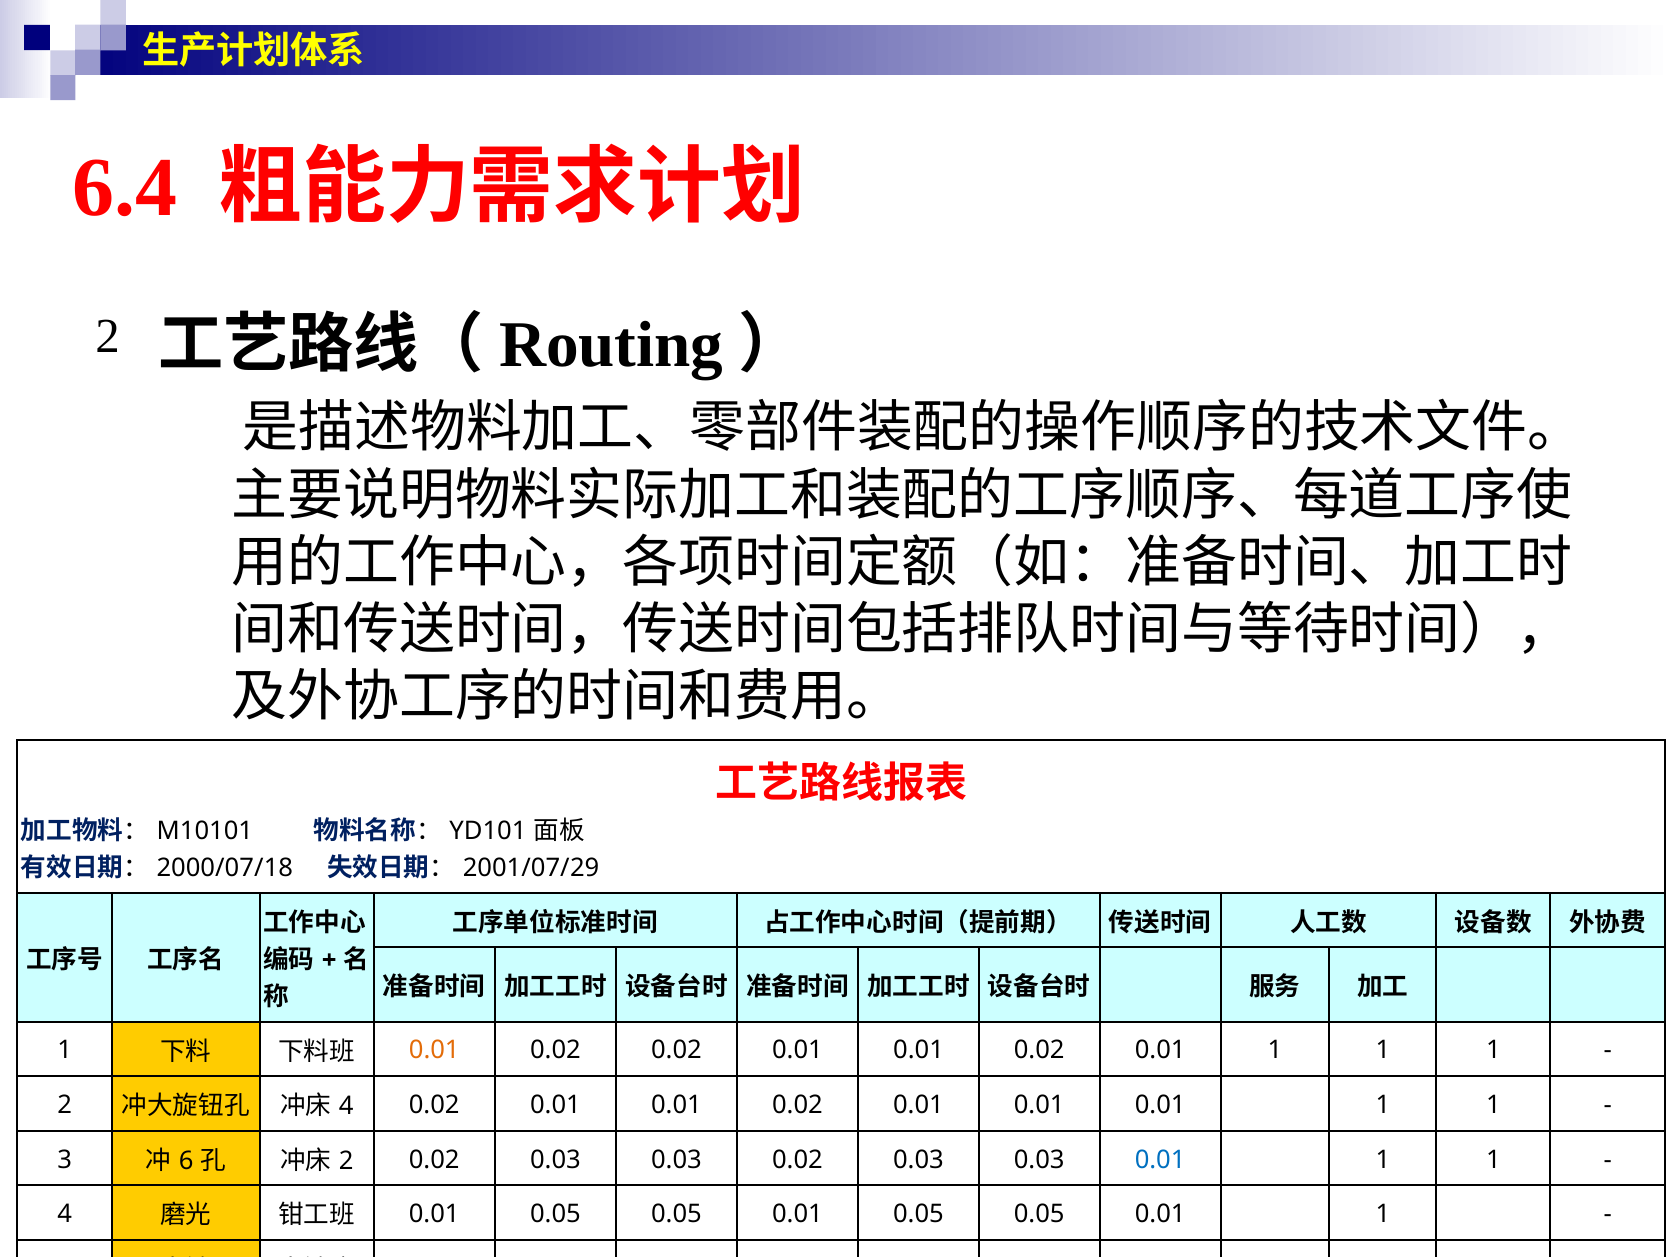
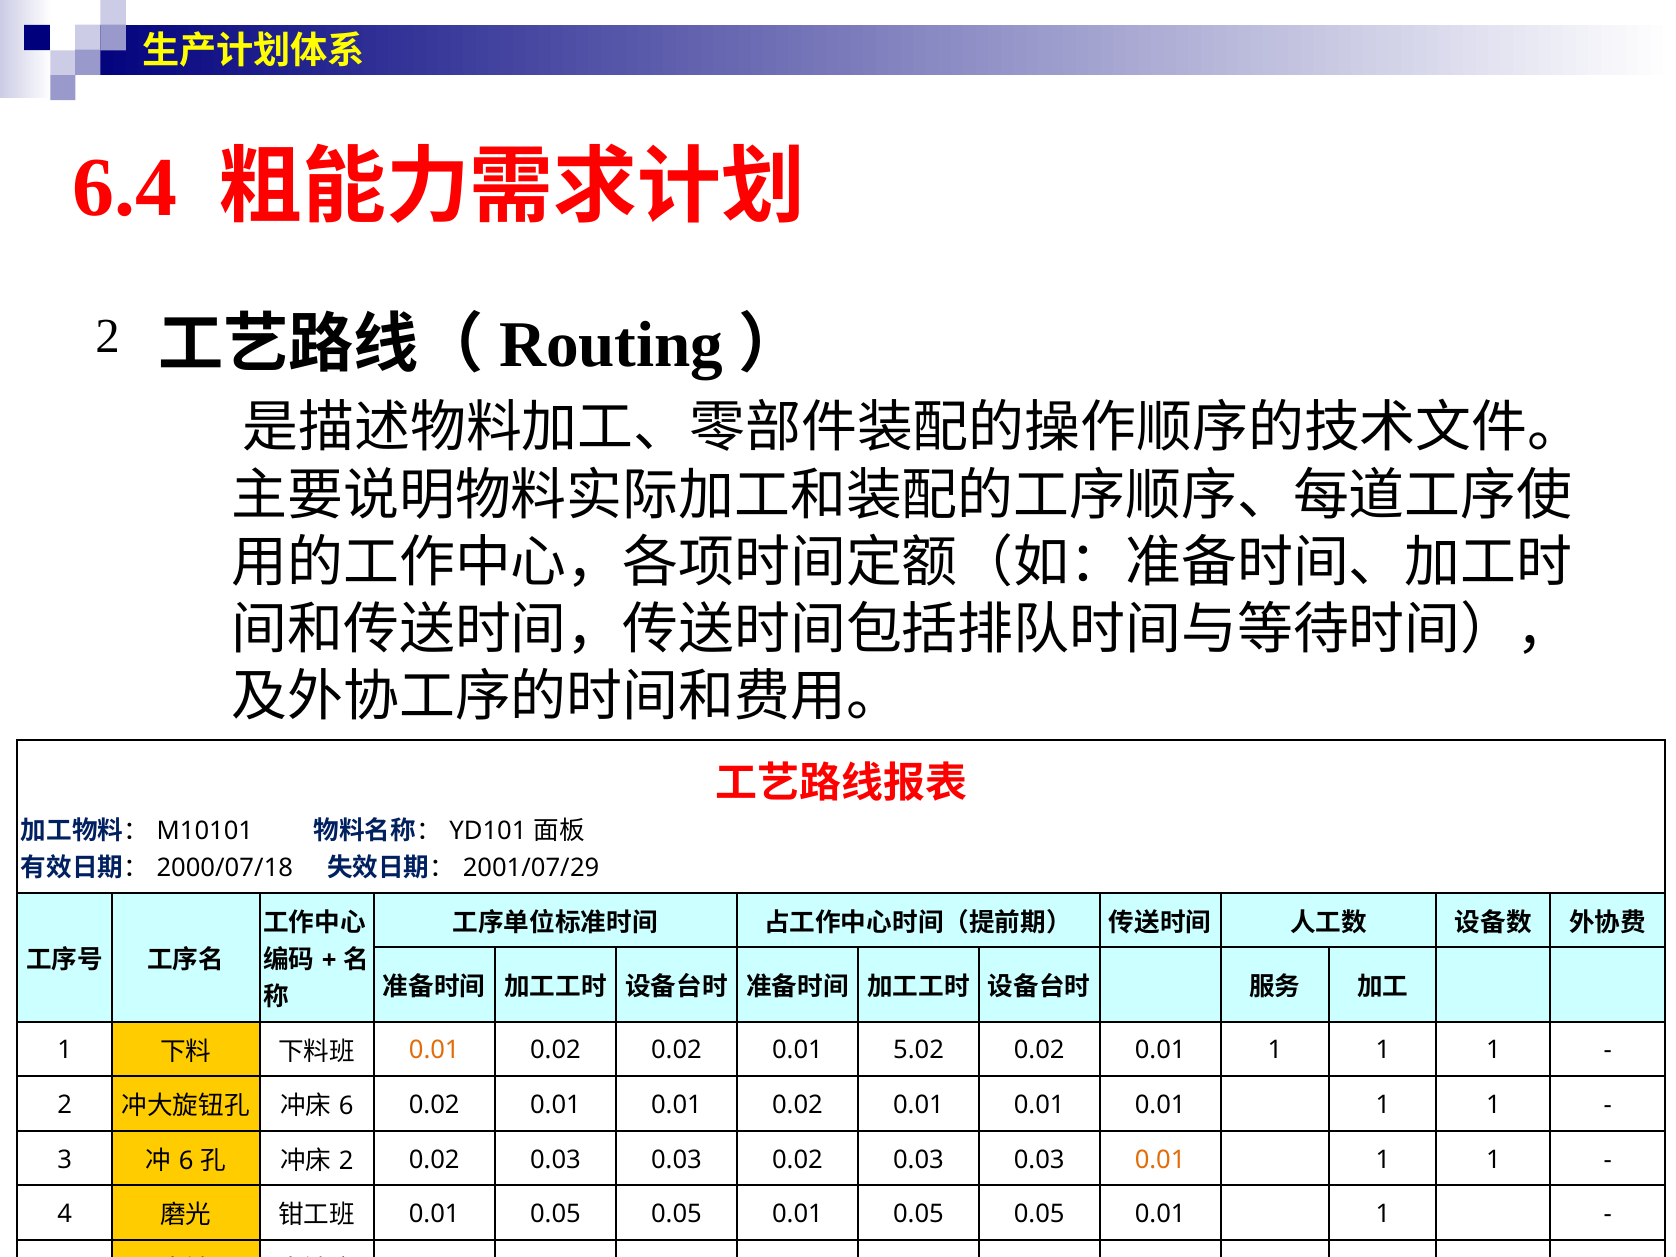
0.02 0.02 0.01 0.01: 0.01 -> 5.02 (919, 1050)
4: 4 -> 6 (346, 1106)
0.01 colour: blue -> orange (1160, 1160)
